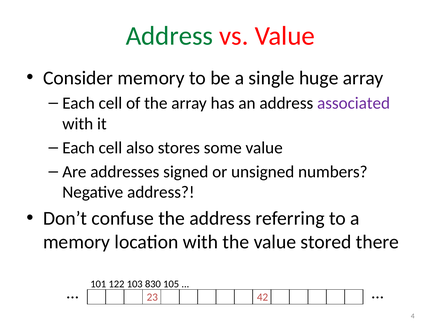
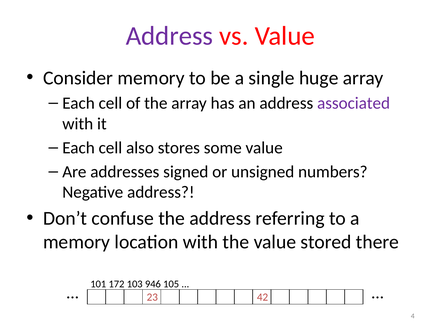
Address colour: green -> purple (169, 36)
122: 122 -> 172 (116, 284)
830: 830 -> 946 (153, 284)
